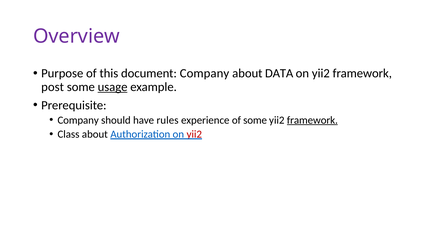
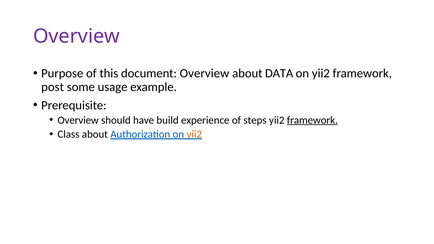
document Company: Company -> Overview (204, 73)
usage underline: present -> none (113, 87)
Company: Company -> Overview (78, 120)
rules: rules -> build (168, 120)
of some: some -> steps (255, 120)
yii2 colour: red -> orange (194, 134)
